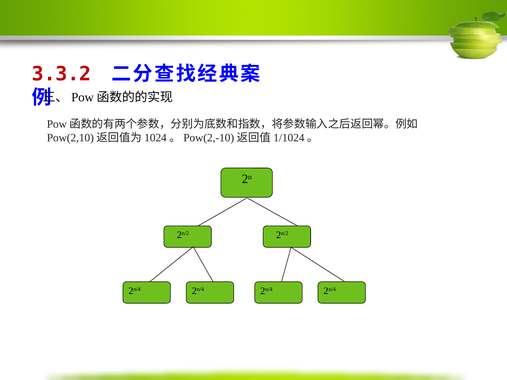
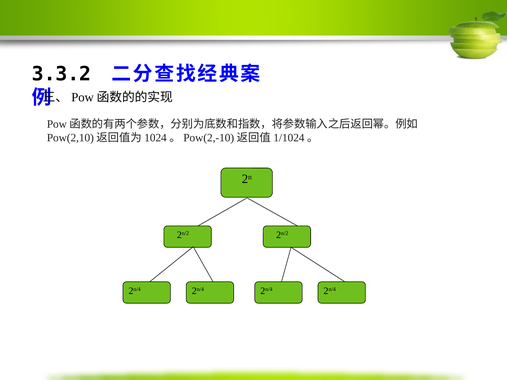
3.3.2 colour: red -> black (62, 74)
